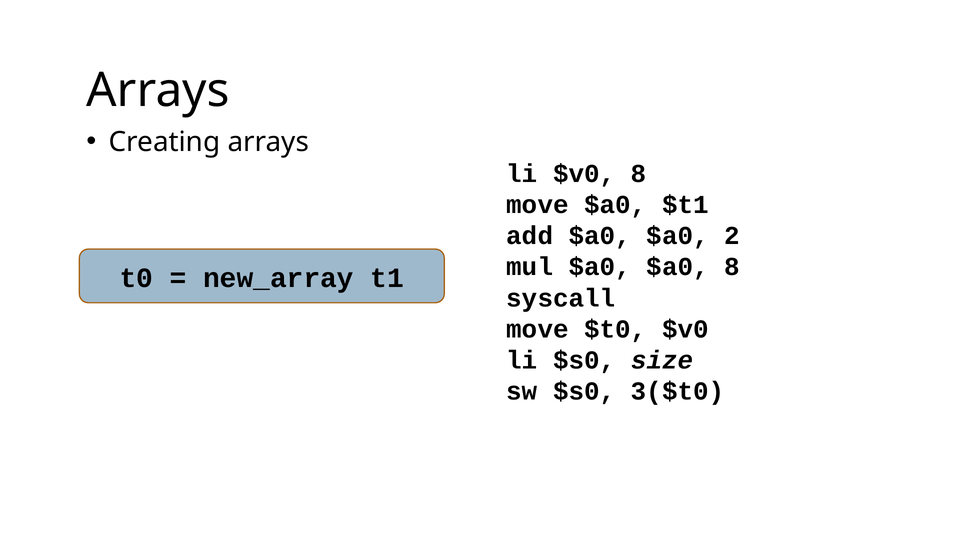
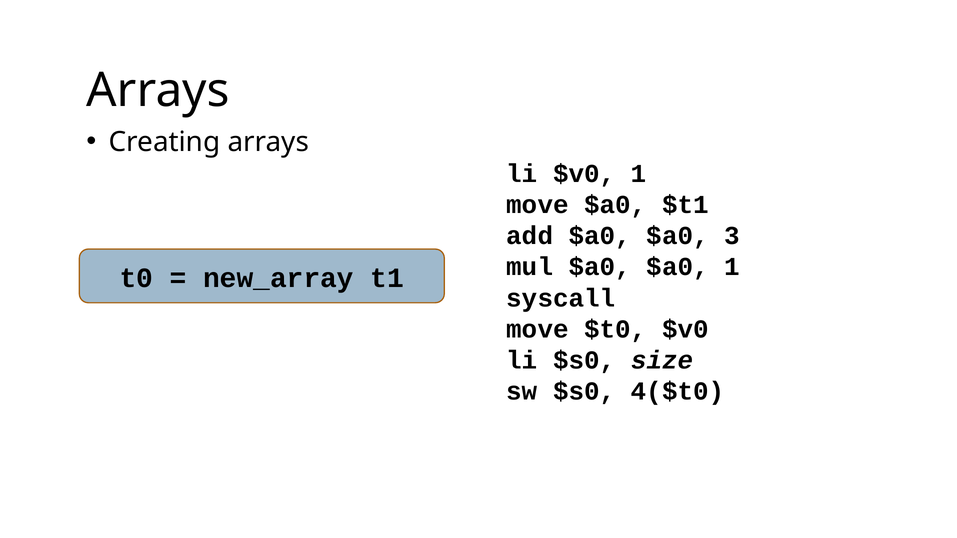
$v0 8: 8 -> 1 (639, 174)
2: 2 -> 3 (732, 236)
$a0 8: 8 -> 1 (732, 267)
3($t0: 3($t0 -> 4($t0 (678, 391)
